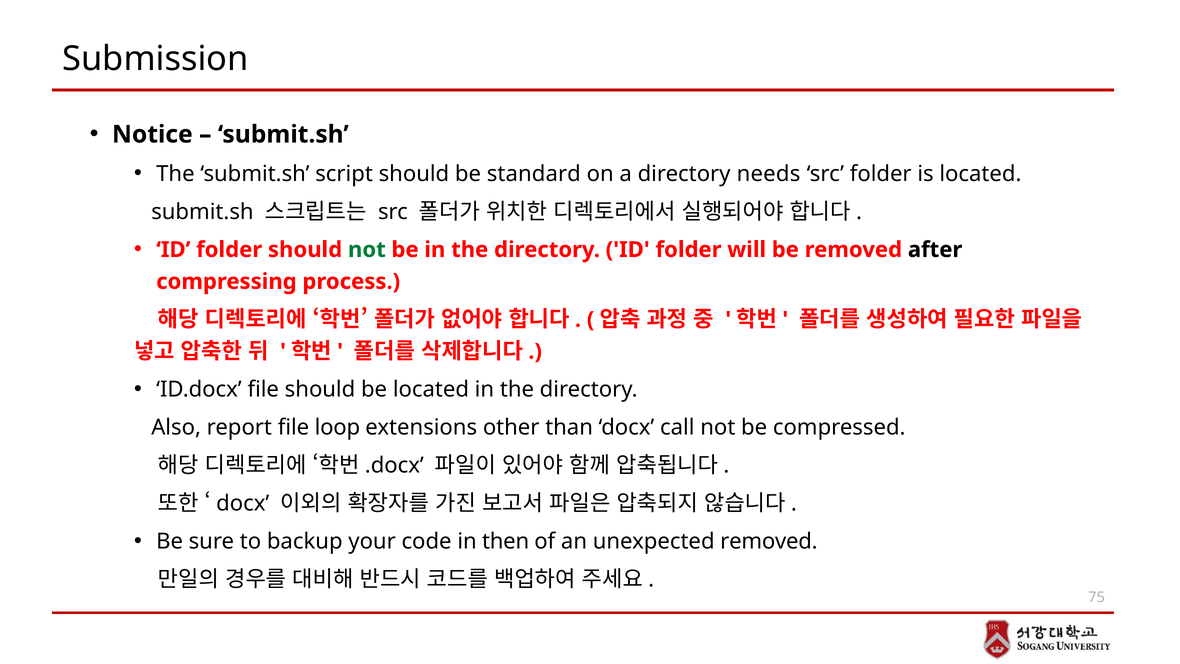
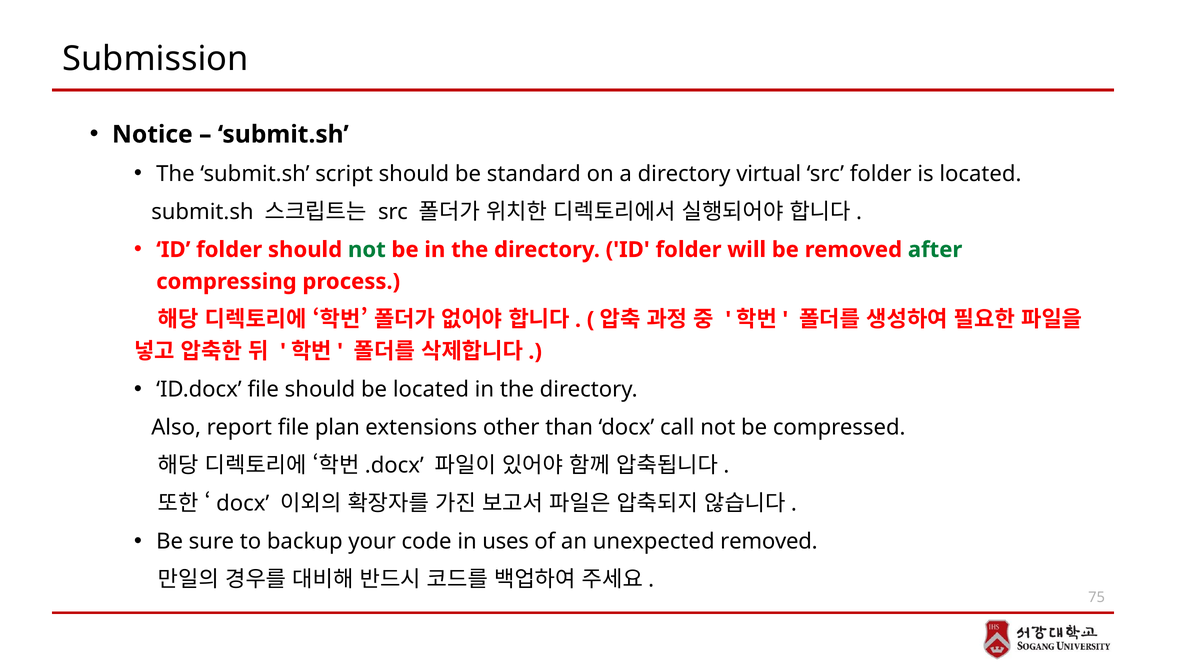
needs: needs -> virtual (769, 174)
after colour: black -> green (935, 250)
loop: loop -> plan (337, 427)
then: then -> uses (506, 541)
